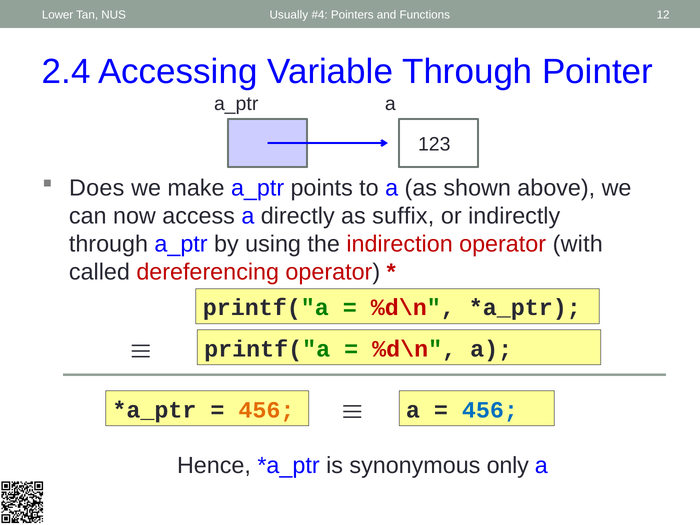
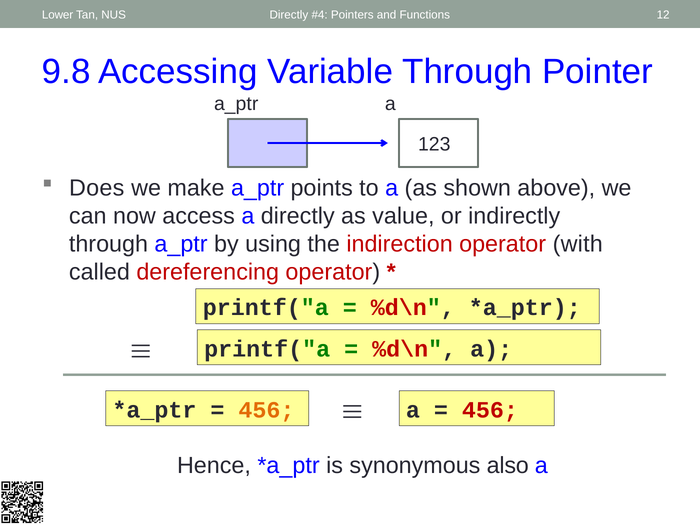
Usually: Usually -> Directly (289, 15)
2.4: 2.4 -> 9.8 (66, 72)
suffix: suffix -> value (403, 216)
456 colour: blue -> red (490, 410)
only: only -> also (508, 466)
